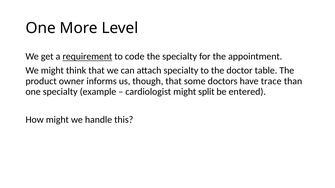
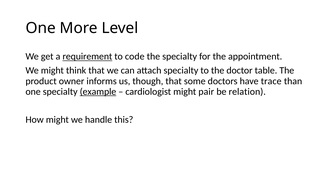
example underline: none -> present (98, 92)
split: split -> pair (206, 92)
entered: entered -> relation (247, 92)
